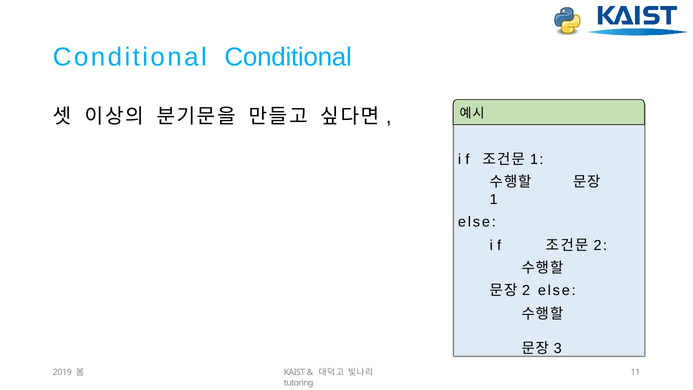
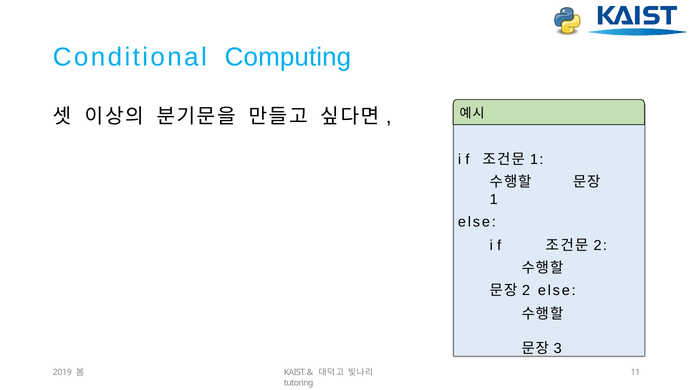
Conditional Conditional: Conditional -> Computing (288, 57)
